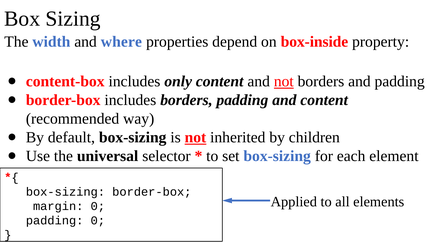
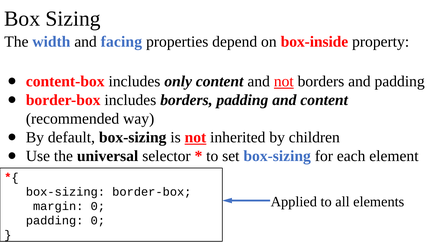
where: where -> facing (121, 42)
